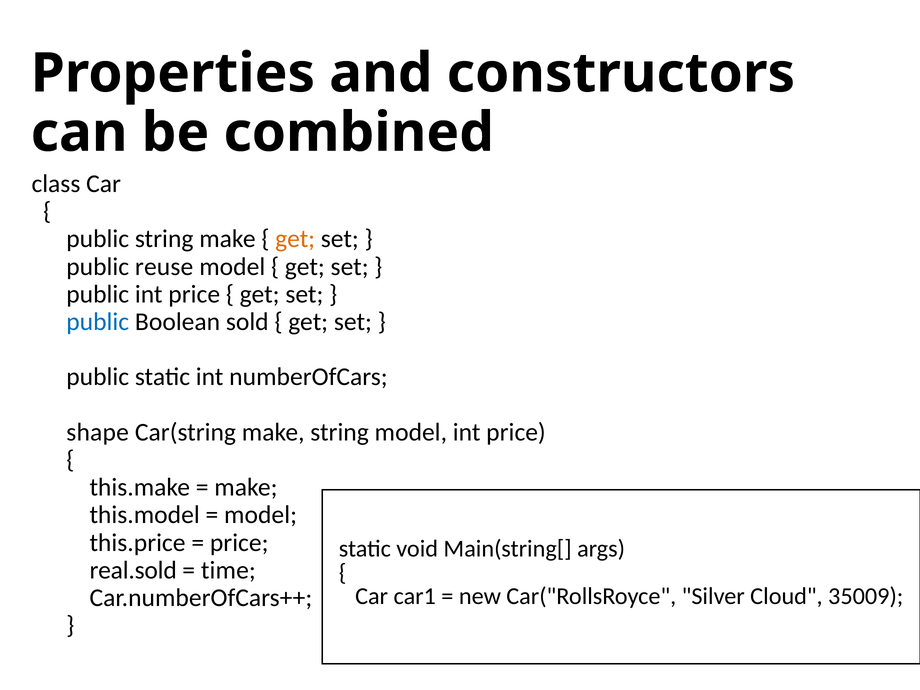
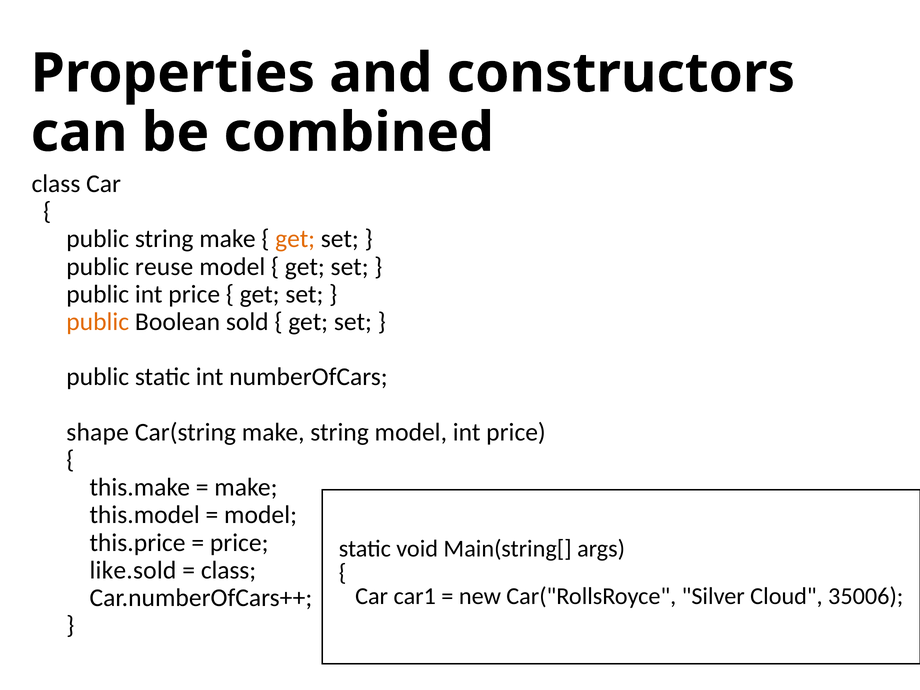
public colour: blue -> orange (98, 322)
real.sold: real.sold -> like.sold (133, 570)
time: time -> class (228, 570)
35009: 35009 -> 35006 (866, 596)
